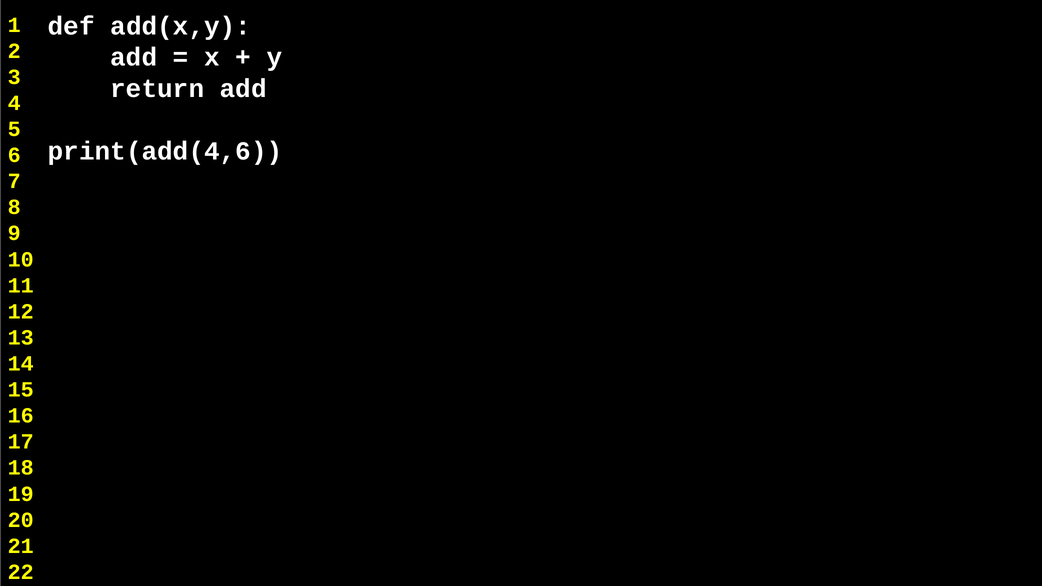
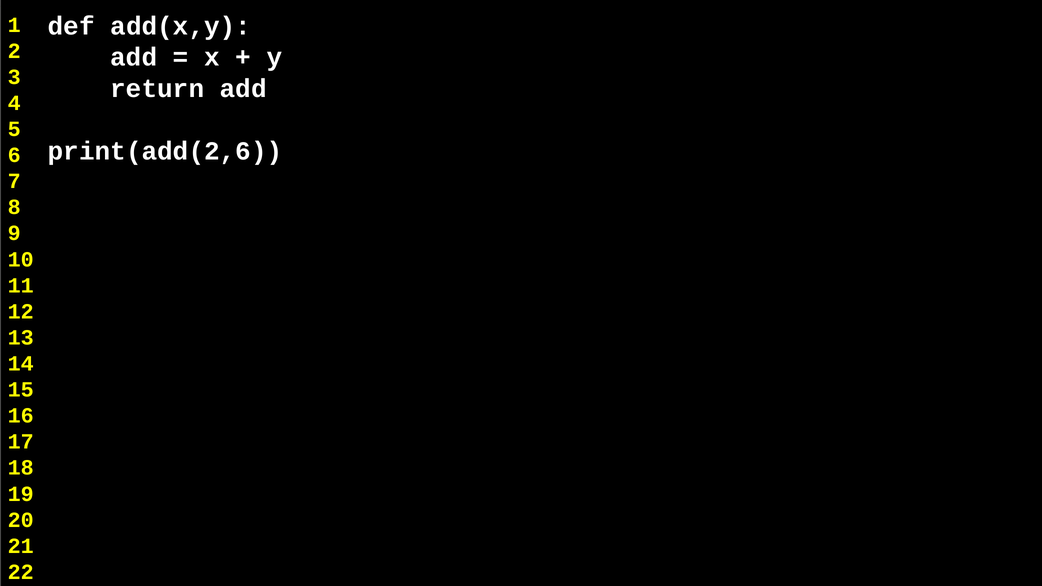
print(add(4,6: print(add(4,6 -> print(add(2,6 (165, 151)
